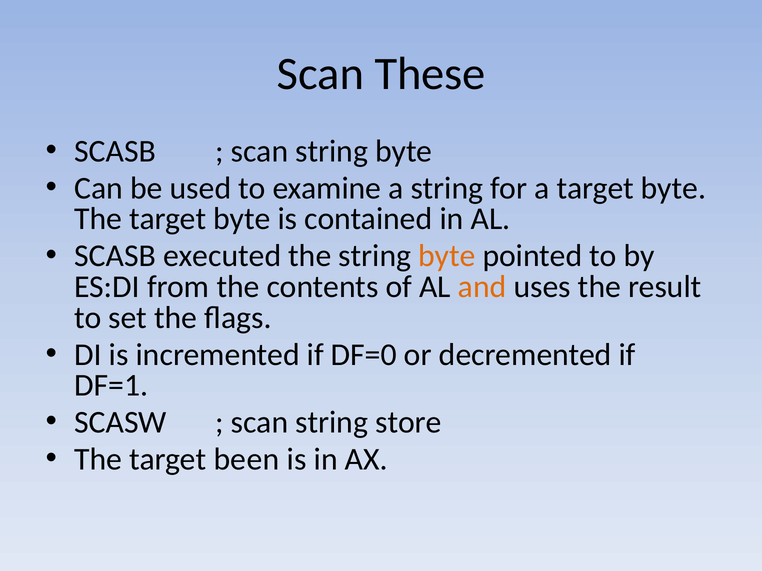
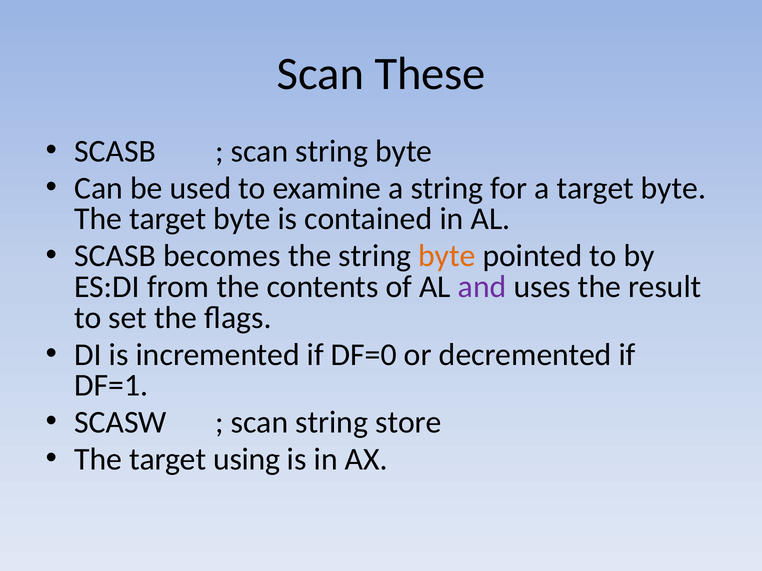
executed: executed -> becomes (222, 256)
and colour: orange -> purple (482, 287)
been: been -> using (247, 460)
